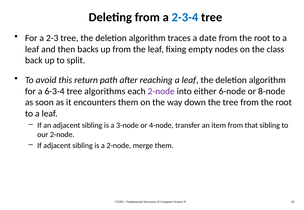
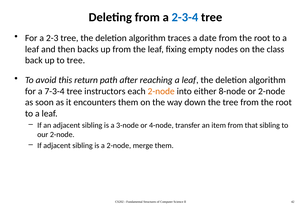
to split: split -> tree (76, 61)
6-3-4: 6-3-4 -> 7-3-4 (55, 91)
algorithms: algorithms -> instructors (105, 91)
2-node colour: purple -> orange (161, 91)
6-node: 6-node -> 8-node (232, 91)
or 8-node: 8-node -> 2-node (272, 91)
